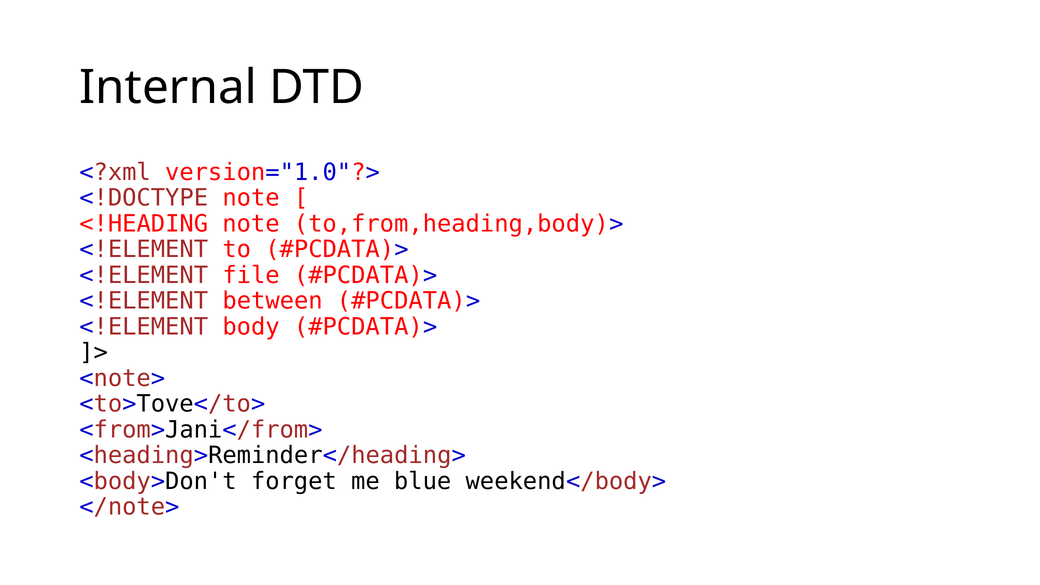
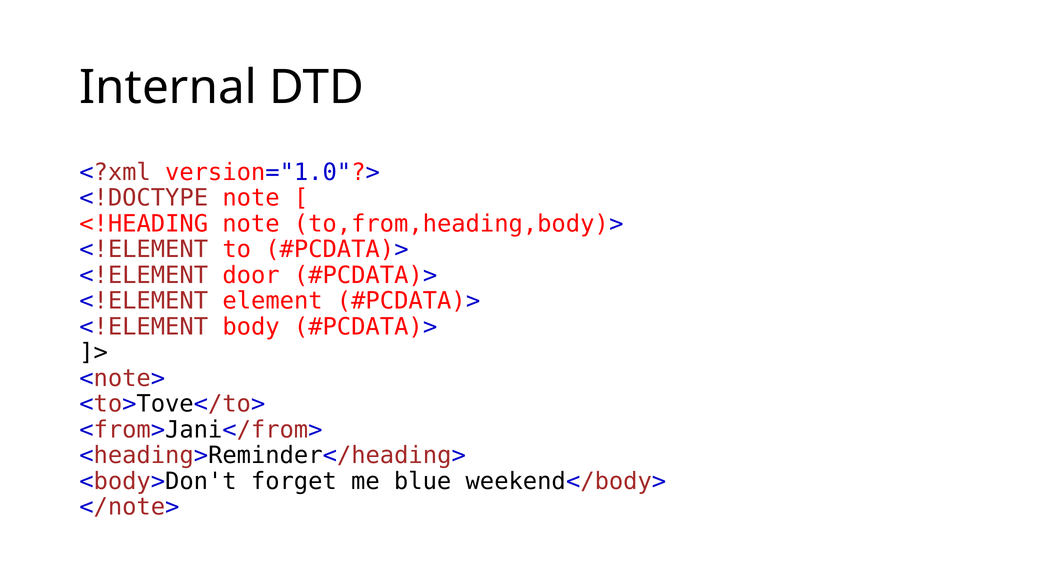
file: file -> door (251, 275)
between: between -> element (273, 301)
